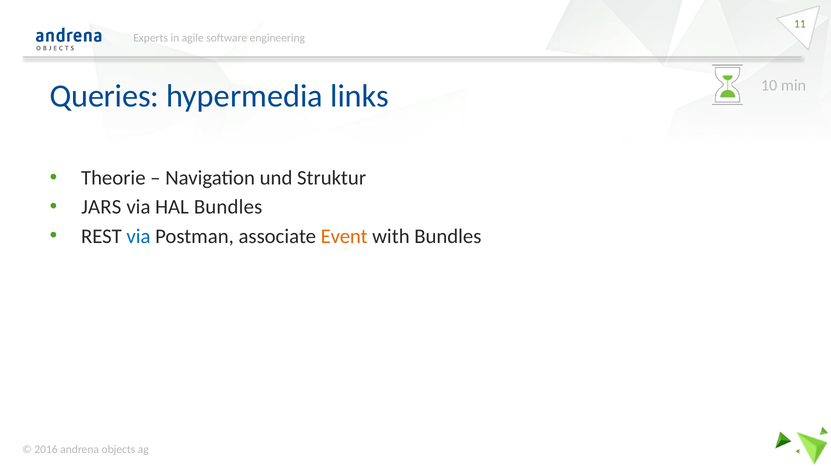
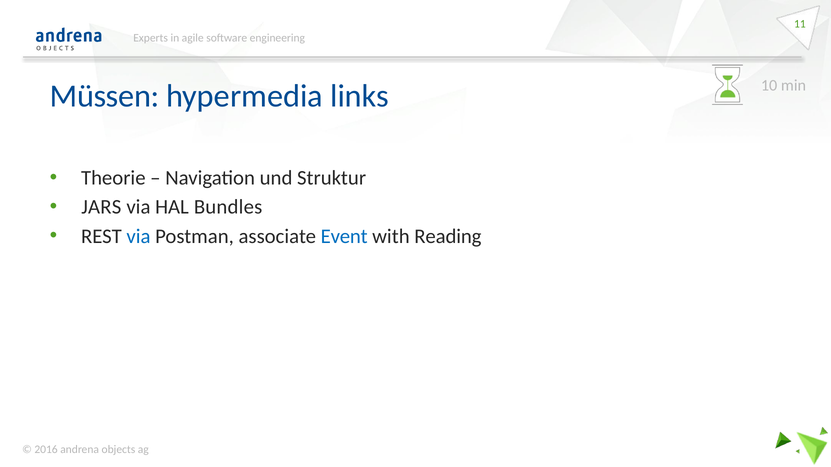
Queries: Queries -> Müssen (105, 96)
Event colour: orange -> blue (344, 236)
with Bundles: Bundles -> Reading (448, 236)
